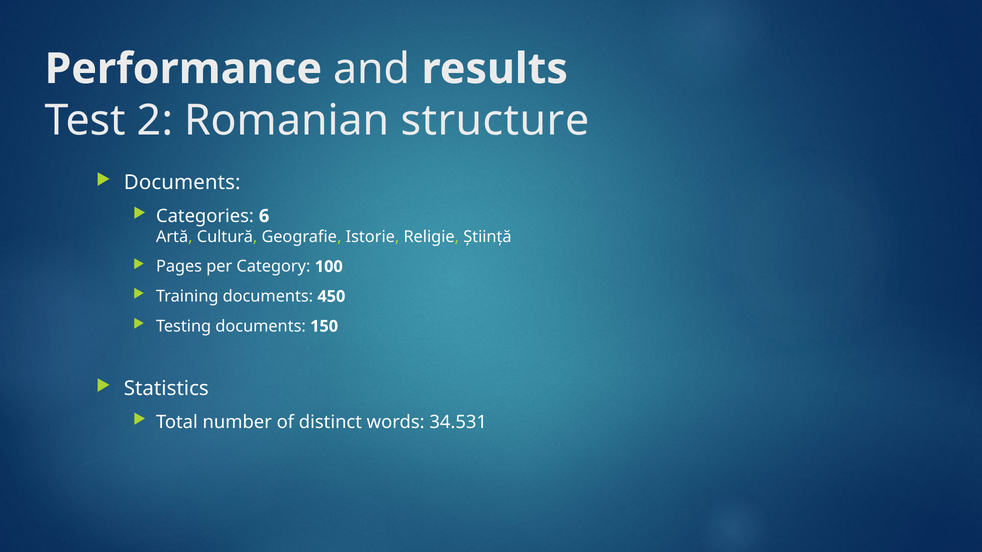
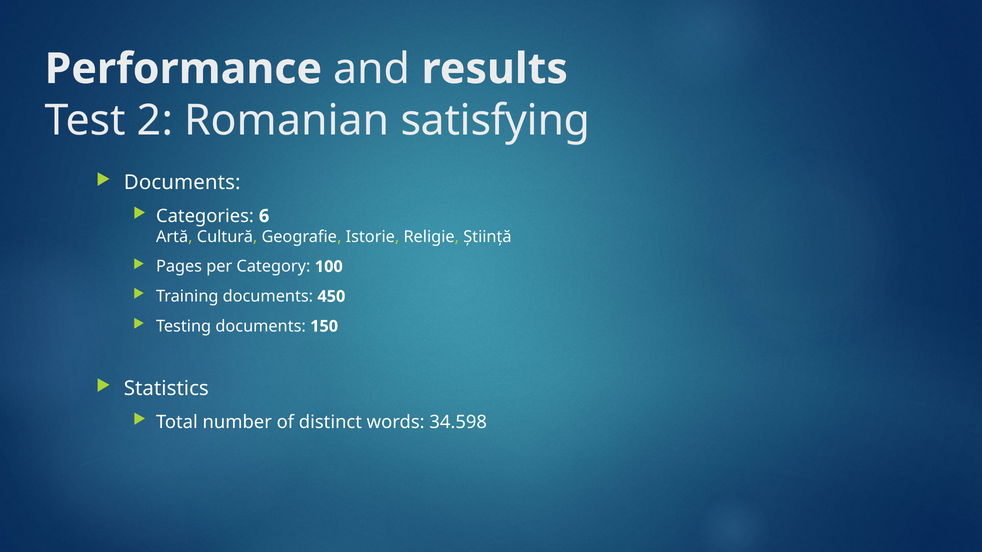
structure: structure -> satisfying (495, 121)
34.531: 34.531 -> 34.598 (458, 422)
